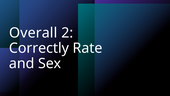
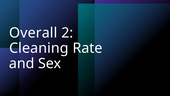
Correctly: Correctly -> Cleaning (39, 48)
